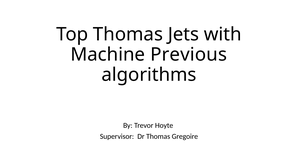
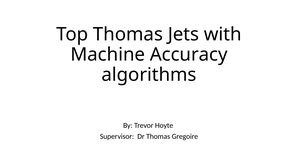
Previous: Previous -> Accuracy (189, 54)
